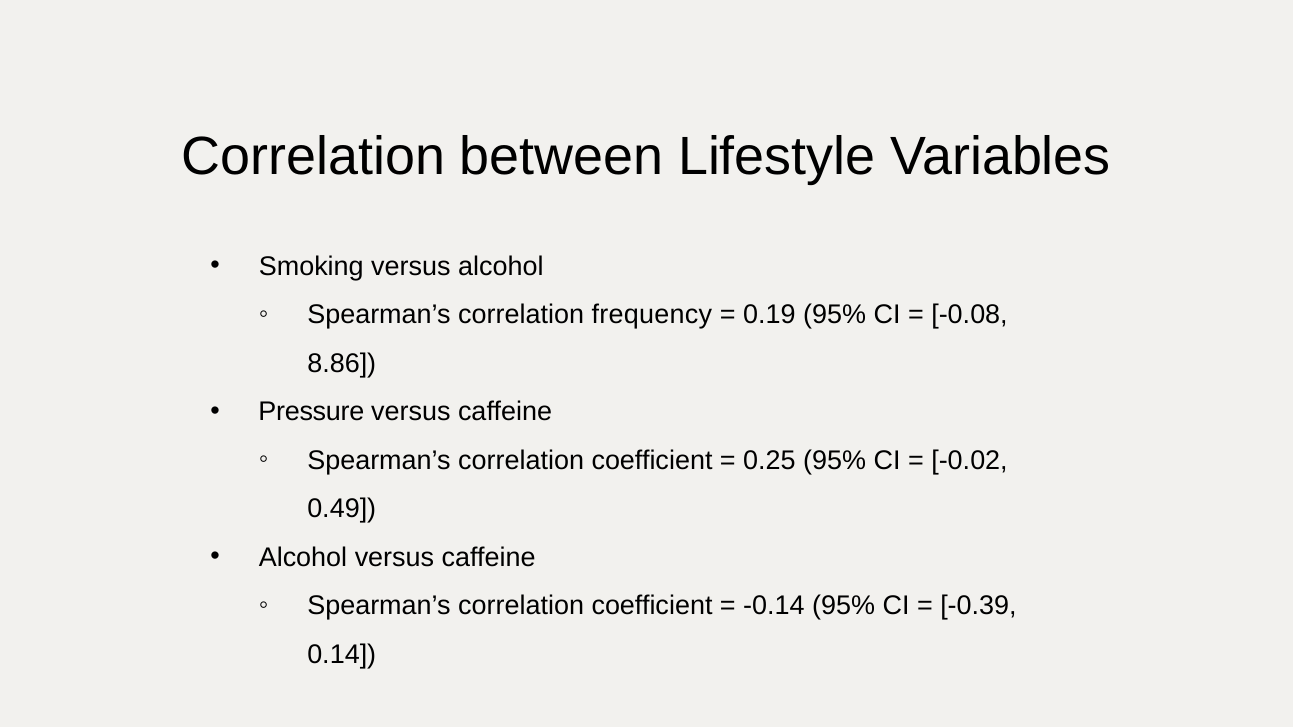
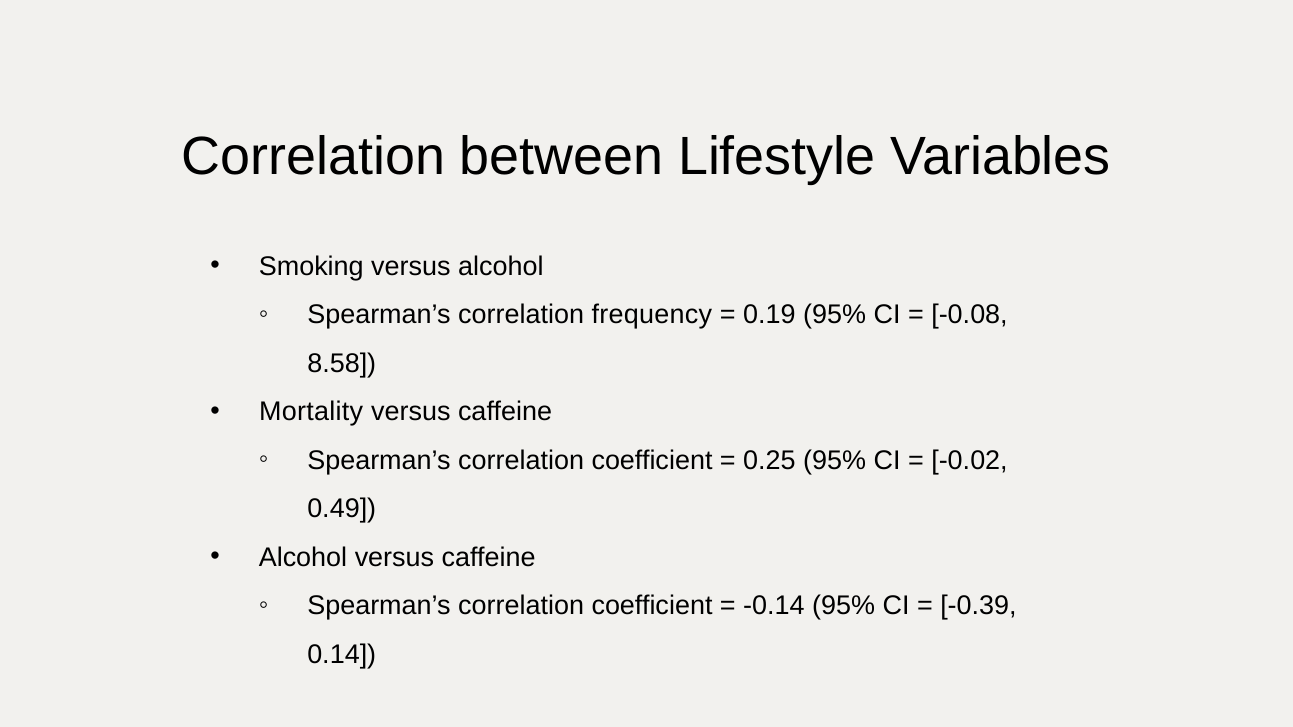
8.86: 8.86 -> 8.58 (342, 363)
Pressure: Pressure -> Mortality (311, 412)
